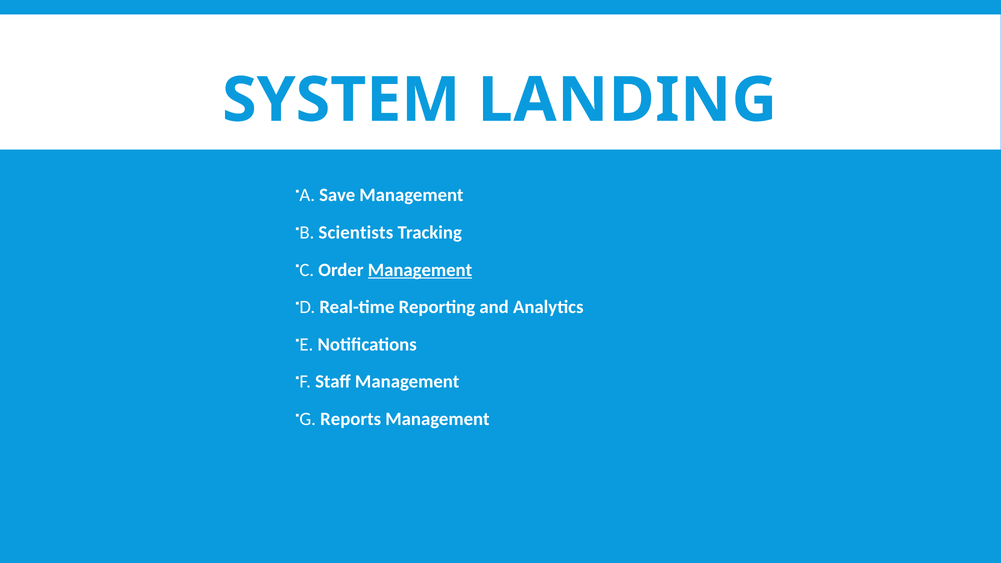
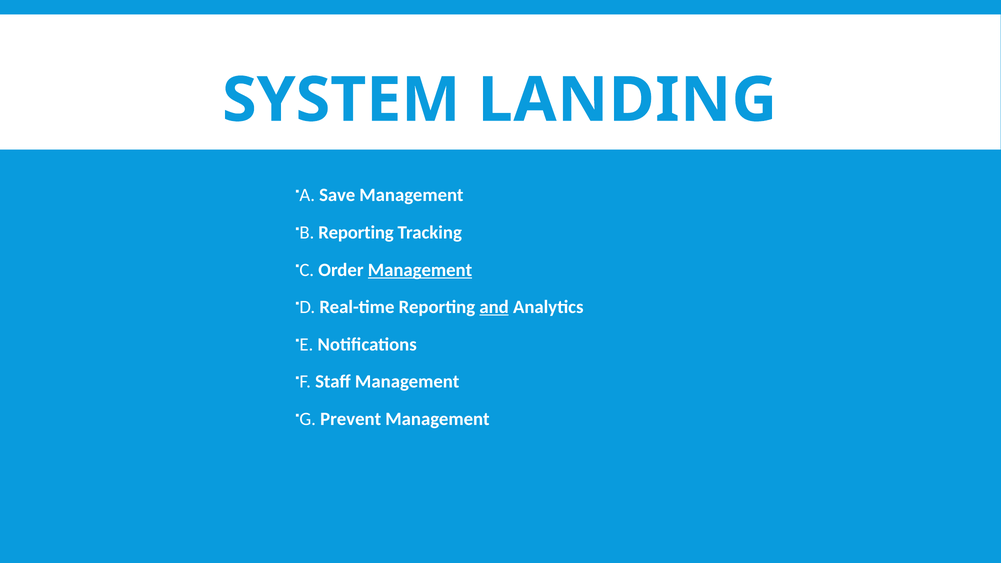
B Scientists: Scientists -> Reporting (356, 233)
and underline: none -> present (494, 307)
Reports: Reports -> Prevent (351, 419)
